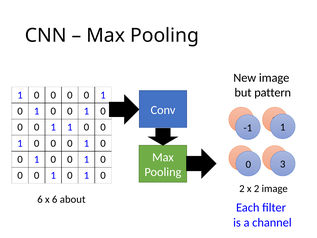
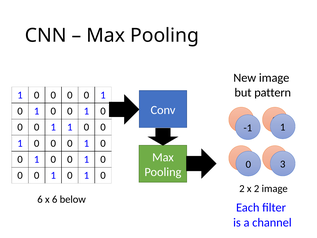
about: about -> below (73, 199)
